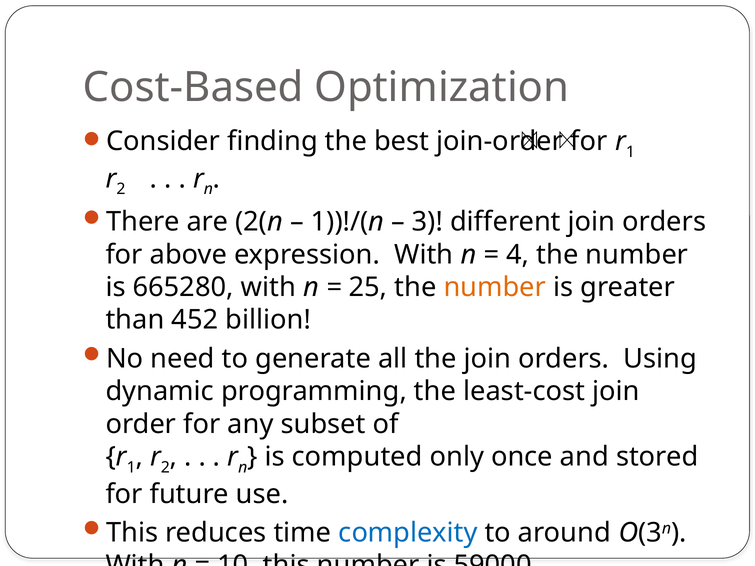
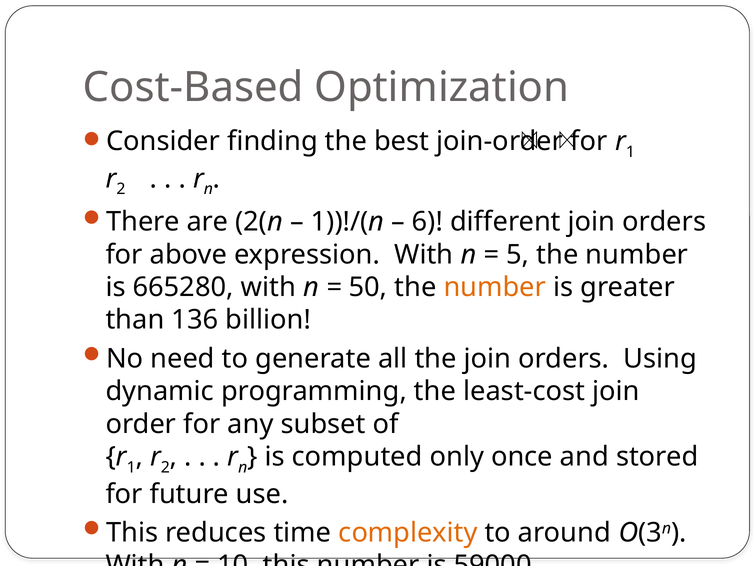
3: 3 -> 6 (427, 222)
4: 4 -> 5 (518, 255)
25: 25 -> 50 (368, 287)
452: 452 -> 136 (195, 320)
complexity colour: blue -> orange (408, 533)
